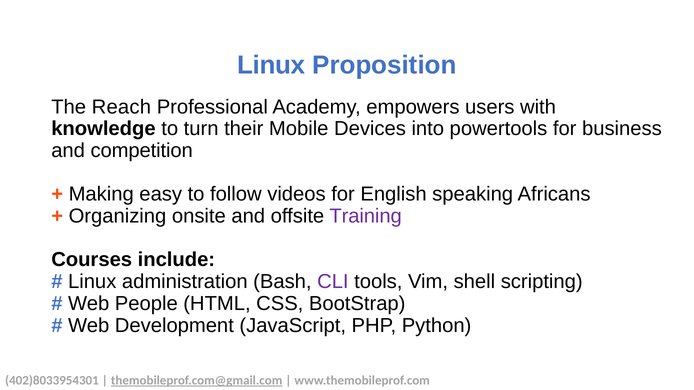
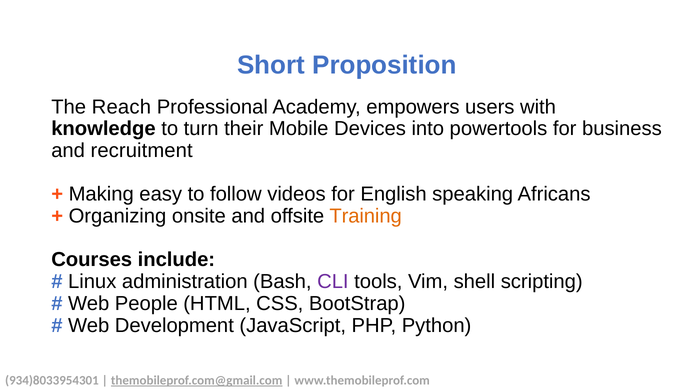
Linux: Linux -> Short (271, 65)
competition: competition -> recruitment (142, 151)
Training colour: purple -> orange (366, 216)
402)8033954301: 402)8033954301 -> 934)8033954301 (52, 381)
